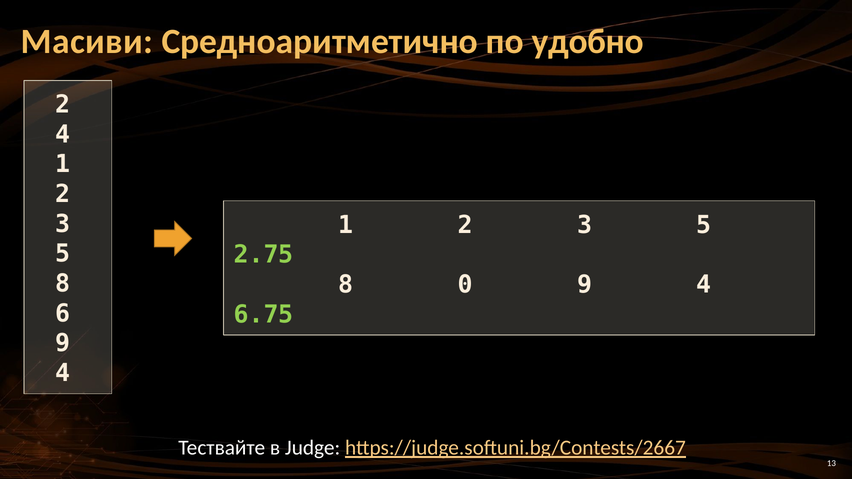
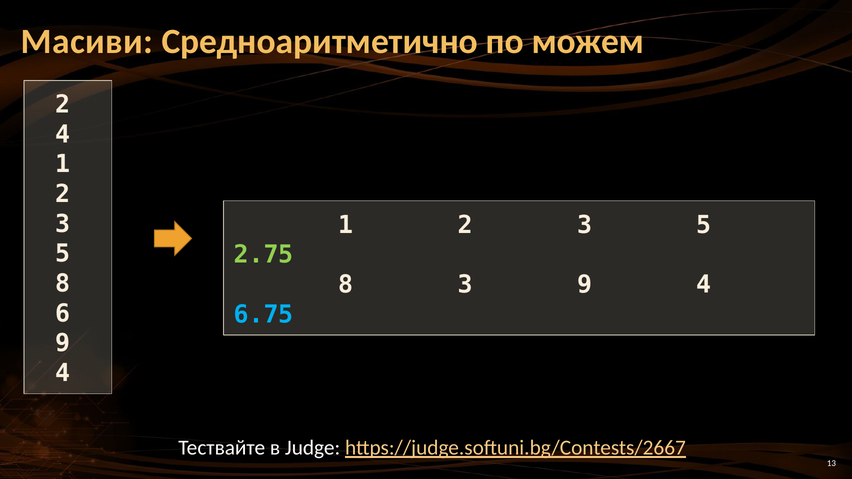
удобно: удобно -> можем (588, 41)
8 0: 0 -> 3 (465, 285)
6.75 colour: light green -> light blue (264, 315)
